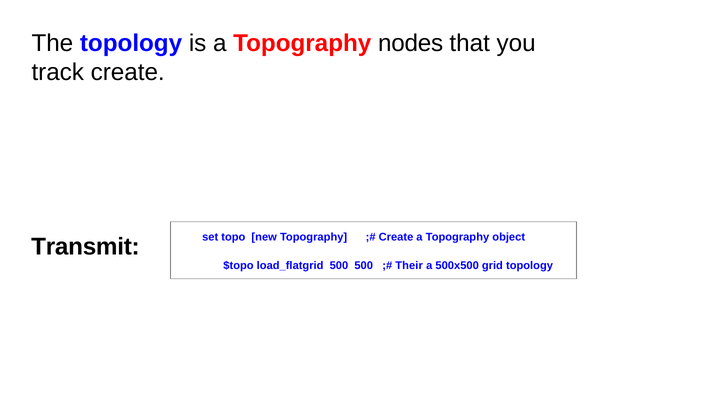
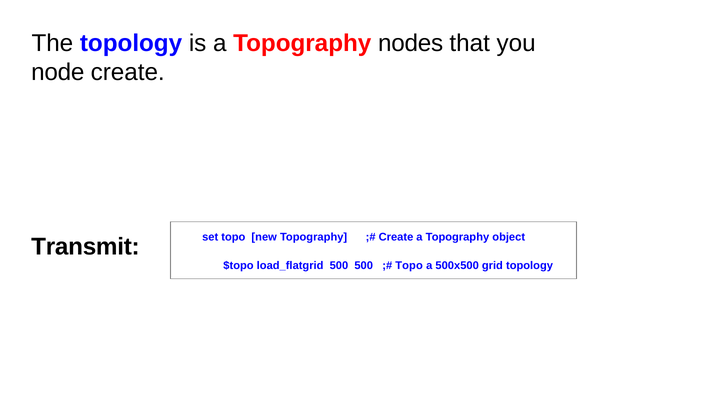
track: track -> node (58, 72)
Their: Their -> Topo (409, 265)
